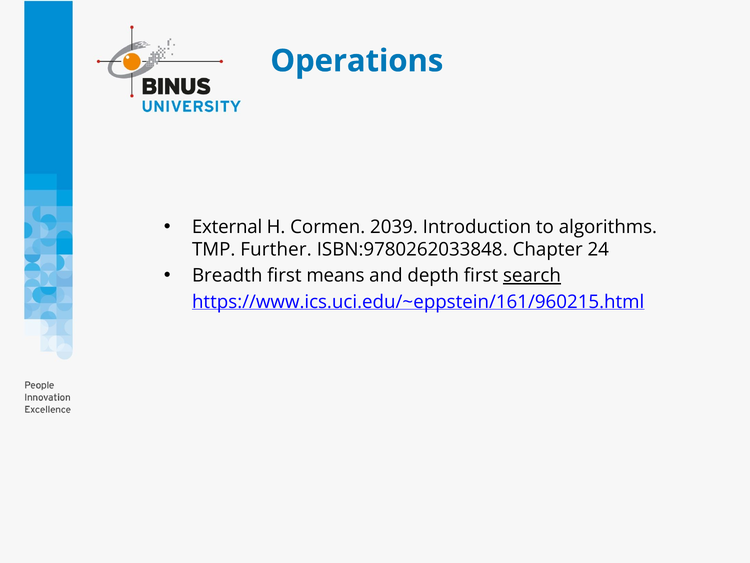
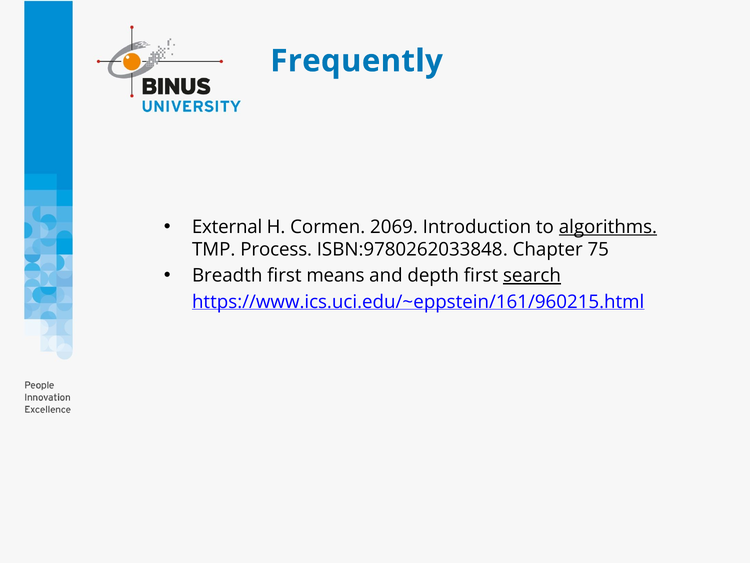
Operations: Operations -> Frequently (357, 61)
2039: 2039 -> 2069 (394, 227)
algorithms underline: none -> present (608, 227)
Further: Further -> Process (276, 249)
24: 24 -> 75 (598, 249)
